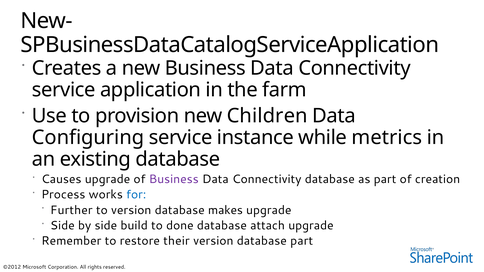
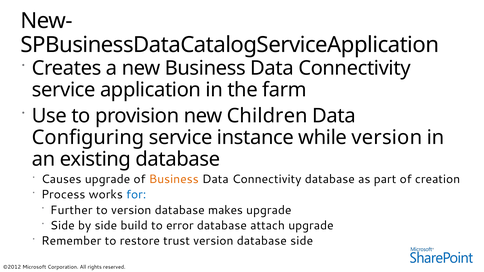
while metrics: metrics -> version (387, 138)
Business colour: purple -> orange (174, 179)
done: done -> error (180, 226)
their: their -> trust (177, 241)
database part: part -> side (302, 241)
